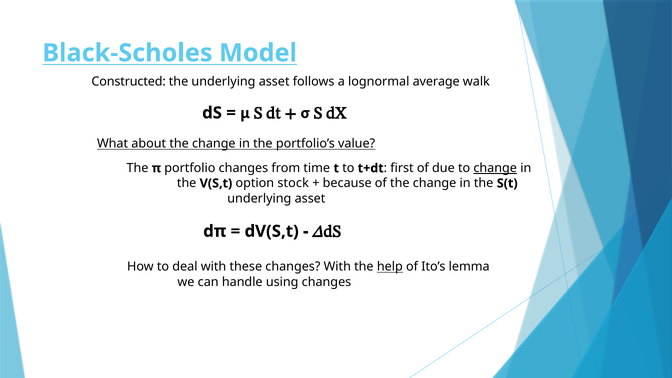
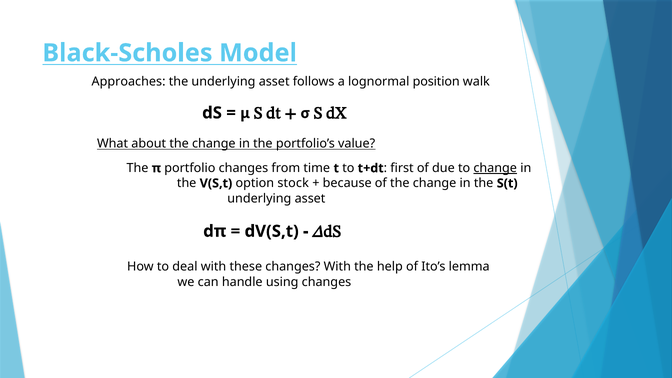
Constructed: Constructed -> Approaches (129, 82)
average: average -> position (436, 82)
help underline: present -> none (390, 267)
